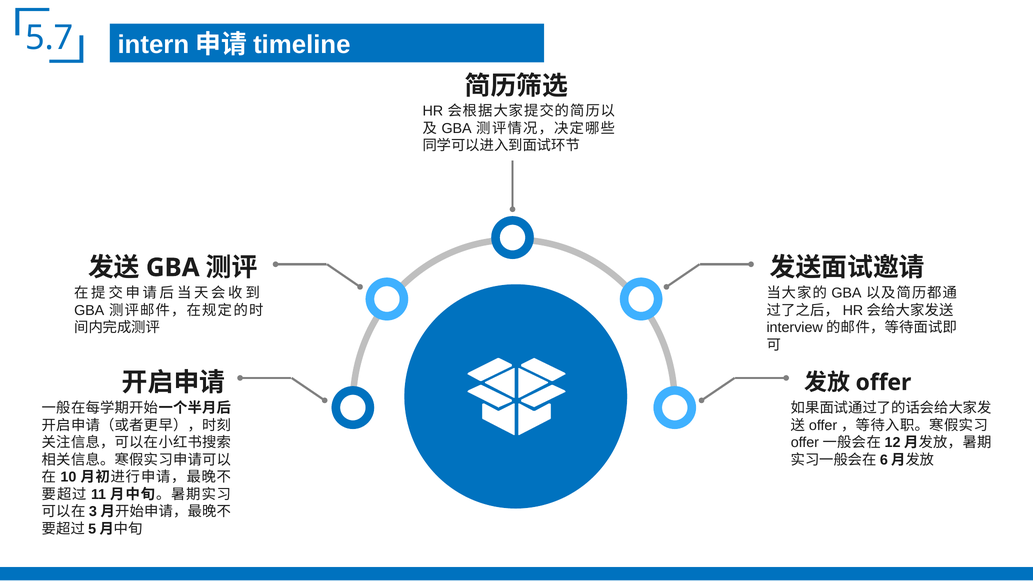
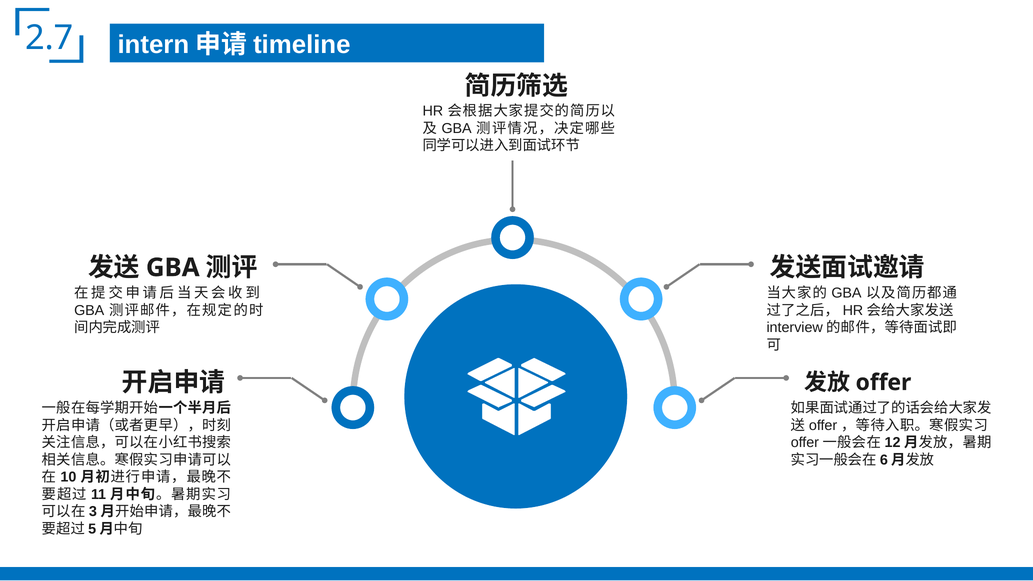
5.7: 5.7 -> 2.7 (49, 38)
